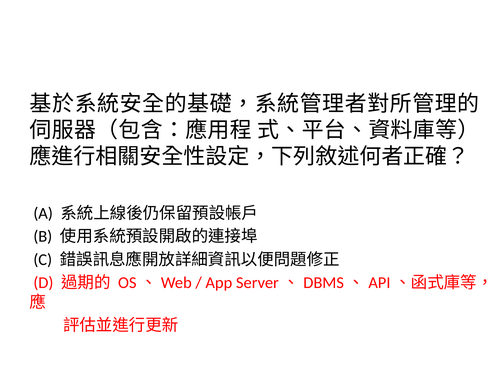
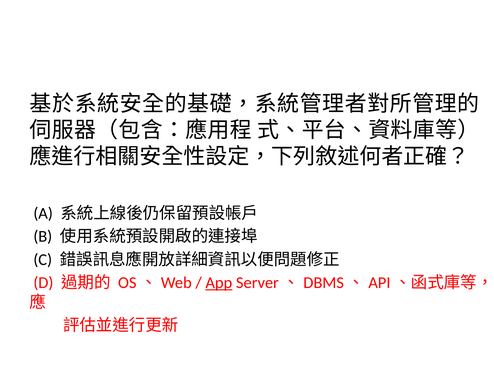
App underline: none -> present (219, 282)
